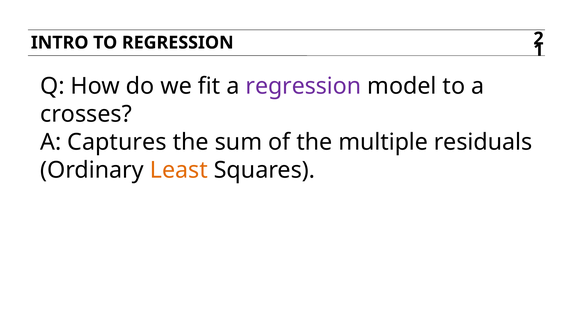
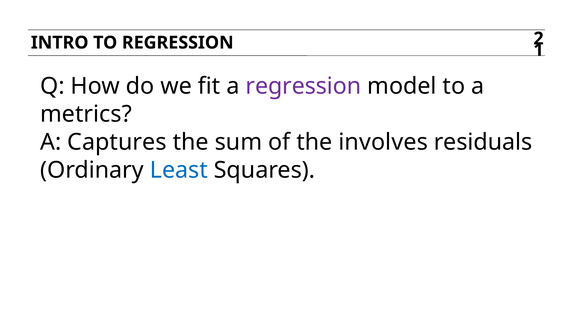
crosses: crosses -> metrics (86, 114)
multiple: multiple -> involves (383, 142)
Least colour: orange -> blue (179, 170)
